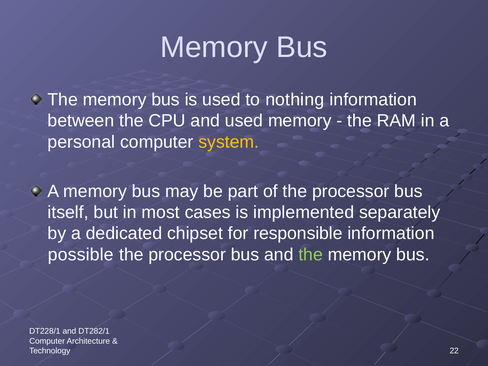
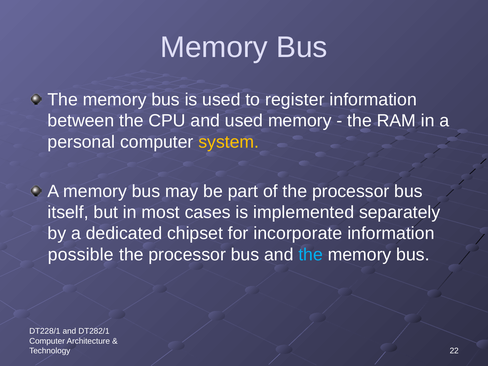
nothing: nothing -> register (295, 100)
responsible: responsible -> incorporate (298, 233)
the colour: light green -> light blue (311, 255)
